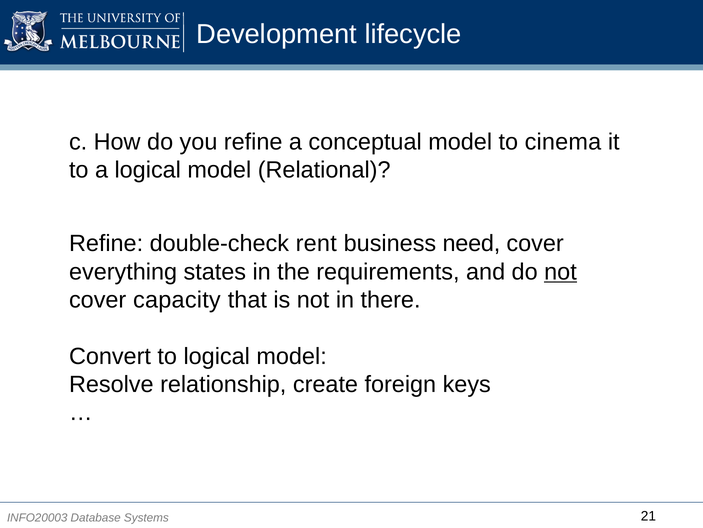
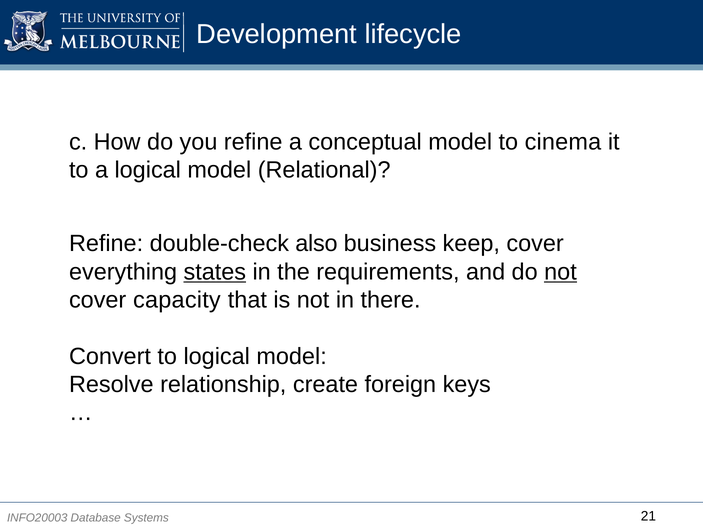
rent: rent -> also (316, 243)
need: need -> keep (471, 243)
states underline: none -> present (215, 271)
